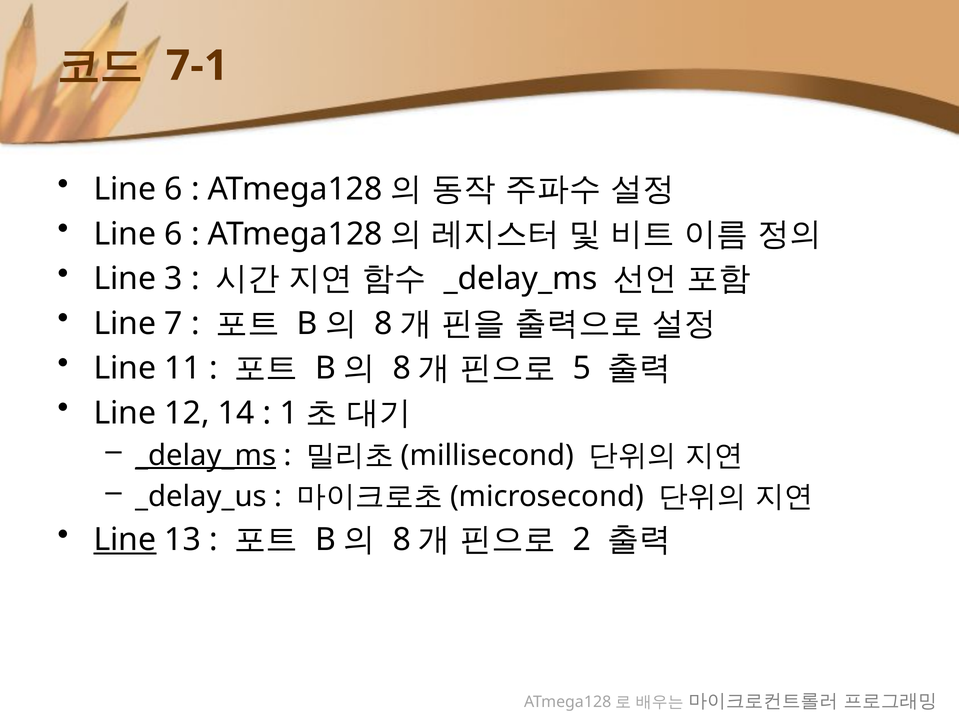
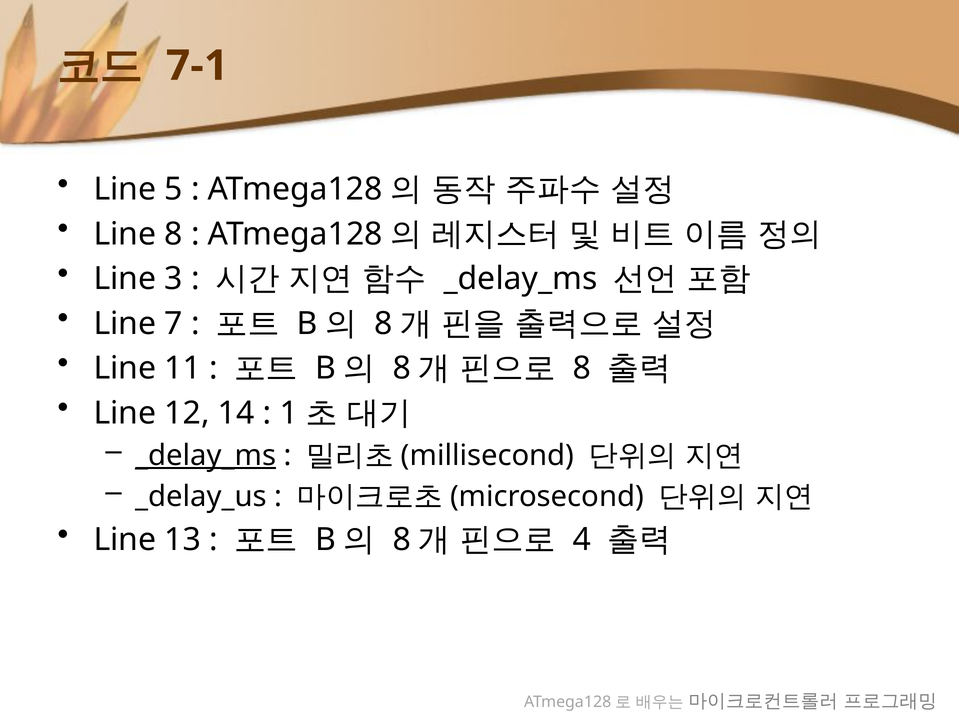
6: 6 -> 5 (174, 189)
6: 6 -> 8 (174, 234)
5: 5 -> 8 (582, 368)
Line underline: present -> none (125, 540)
2: 2 -> 4 (582, 540)
